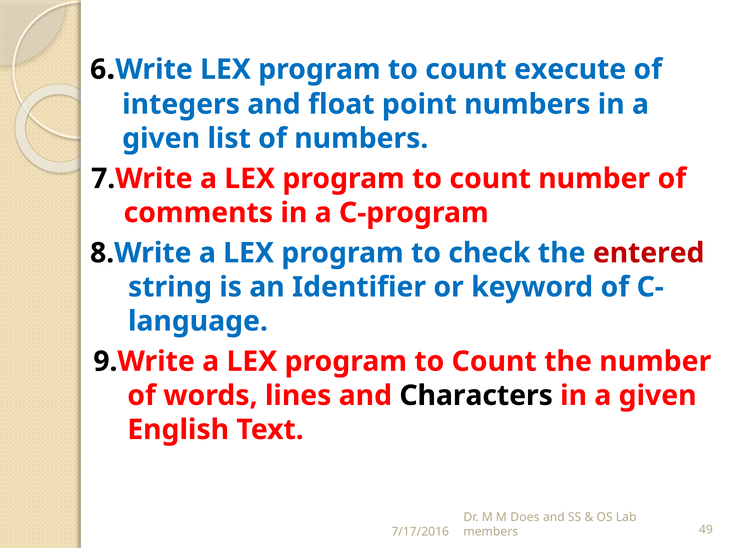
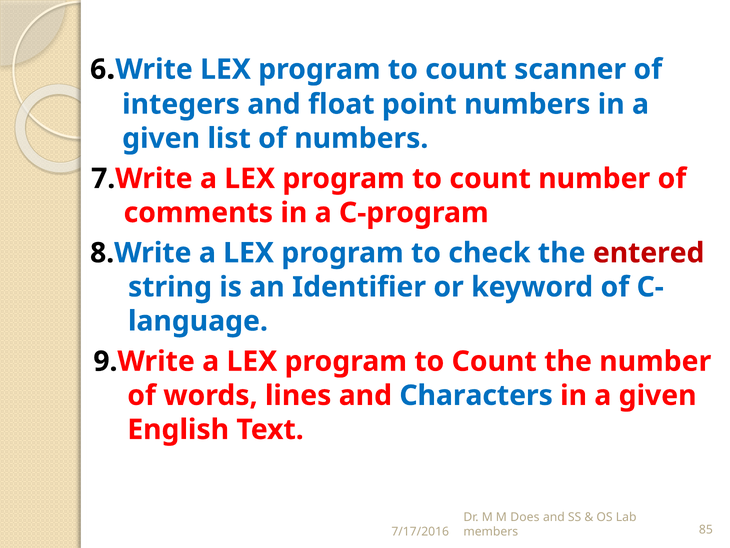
execute: execute -> scanner (570, 69)
Characters colour: black -> blue (476, 395)
49: 49 -> 85 (706, 529)
